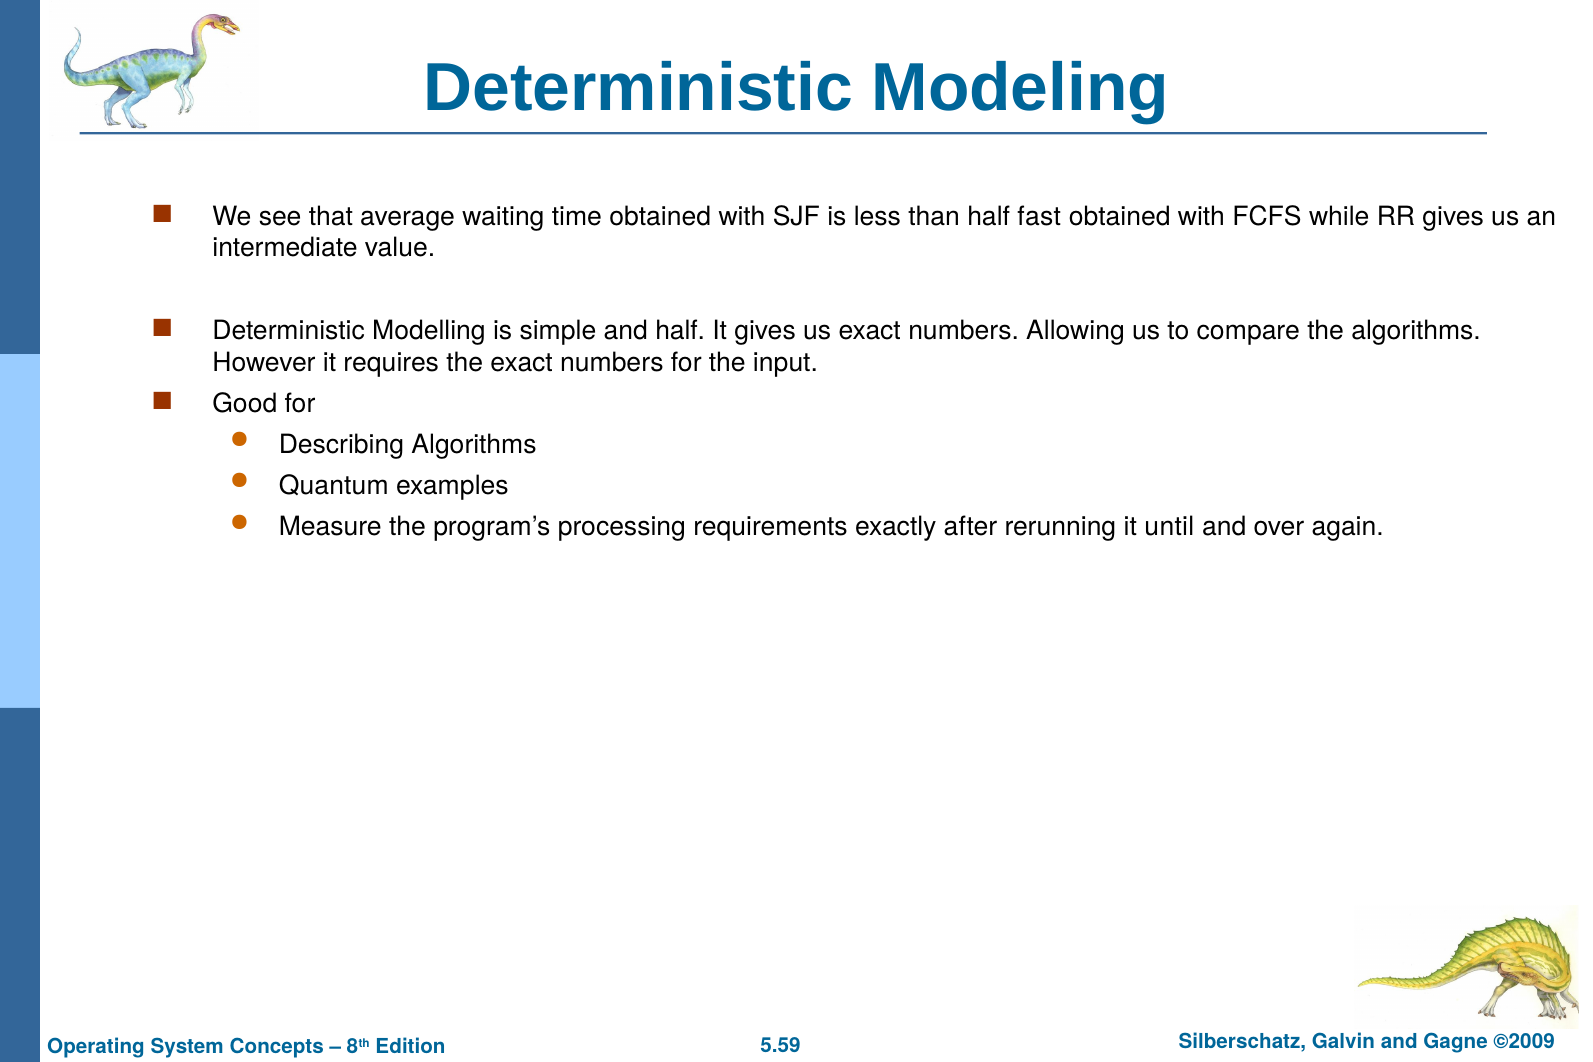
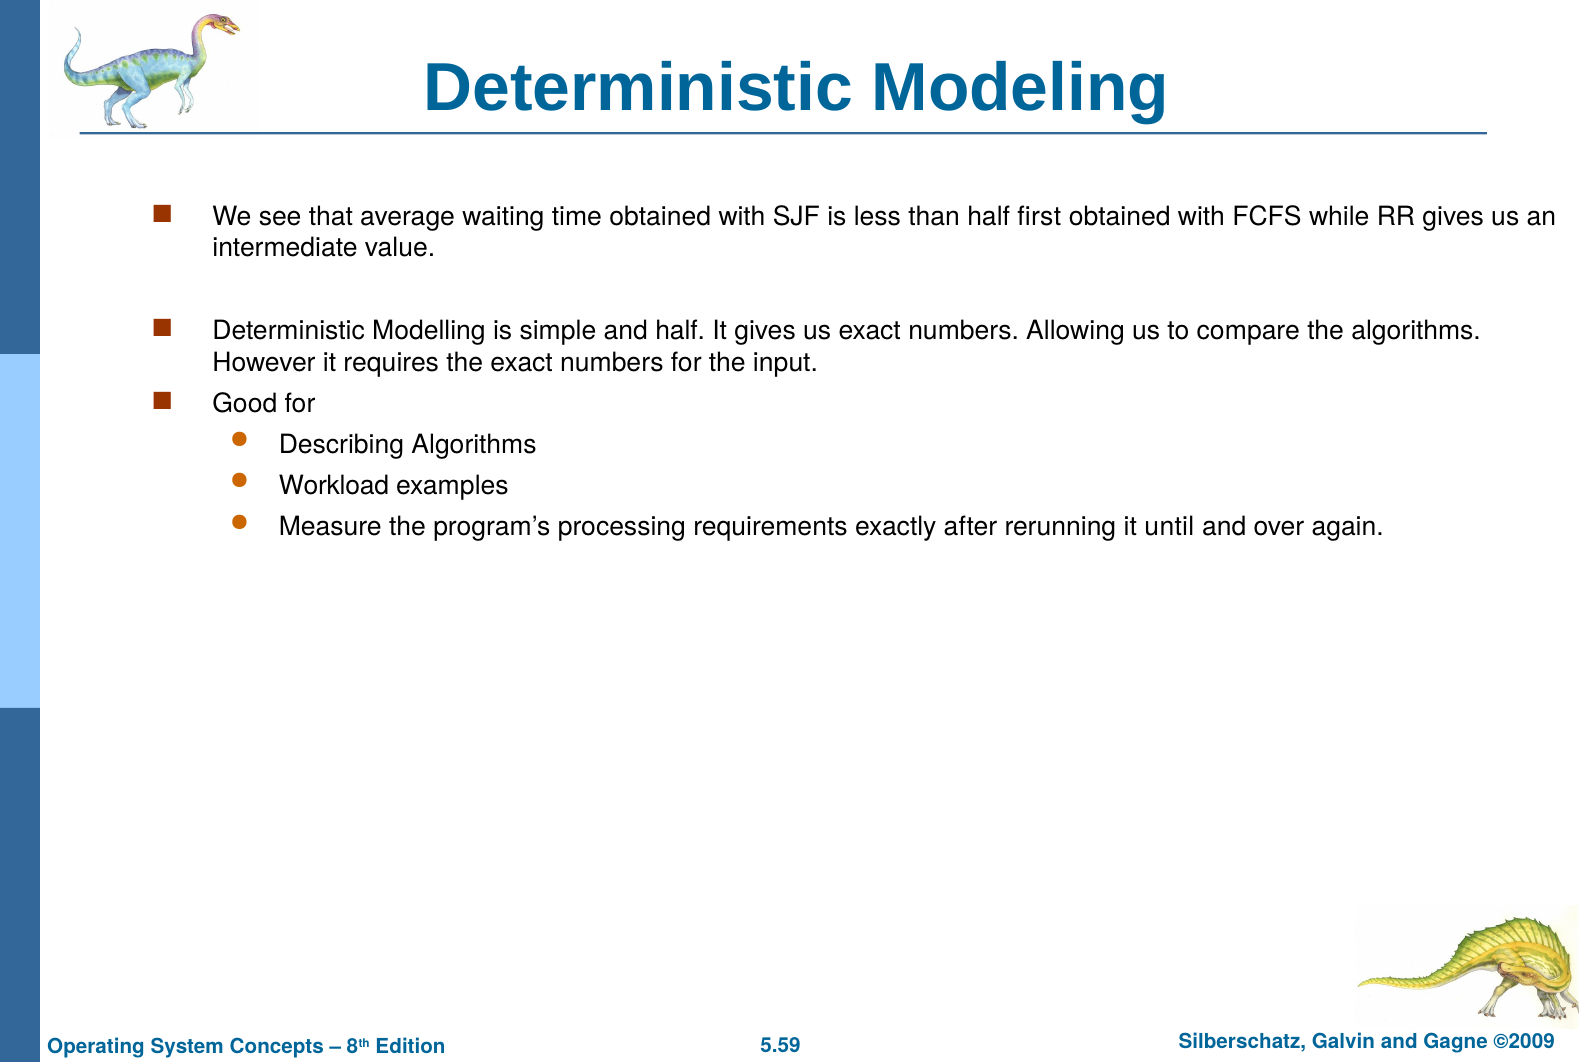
fast: fast -> first (1039, 216)
Quantum: Quantum -> Workload (334, 486)
